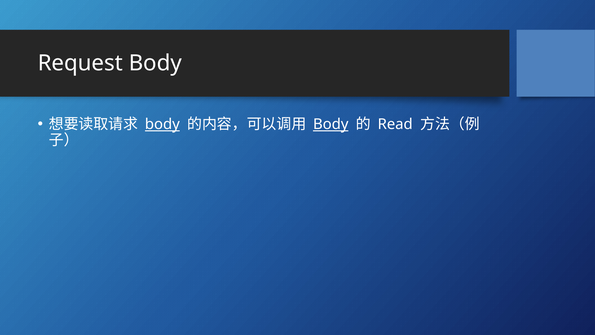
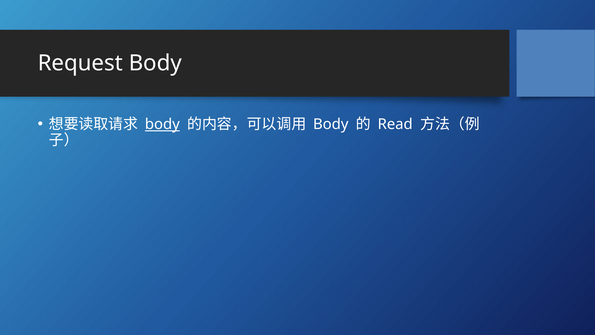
Body underline: present -> none (331, 124)
